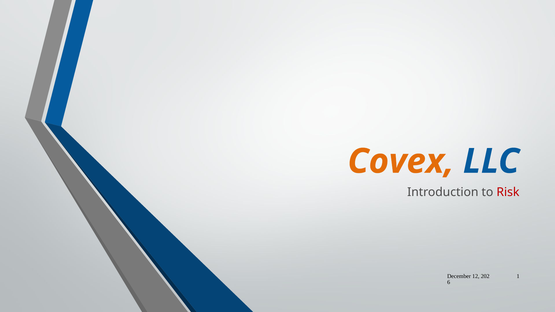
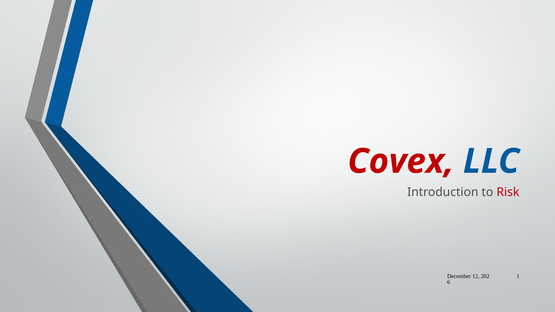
Covex colour: orange -> red (401, 161)
